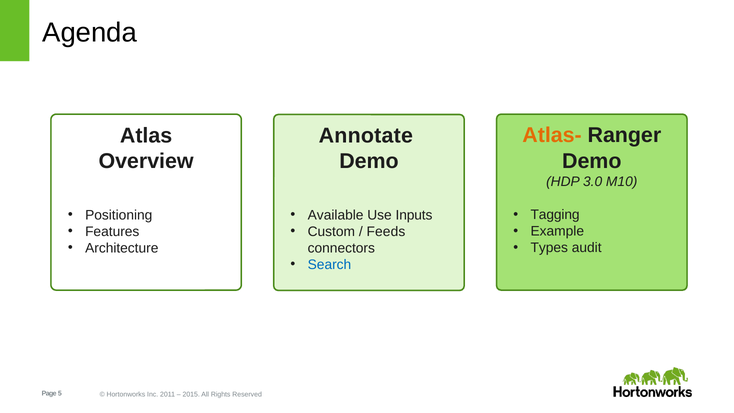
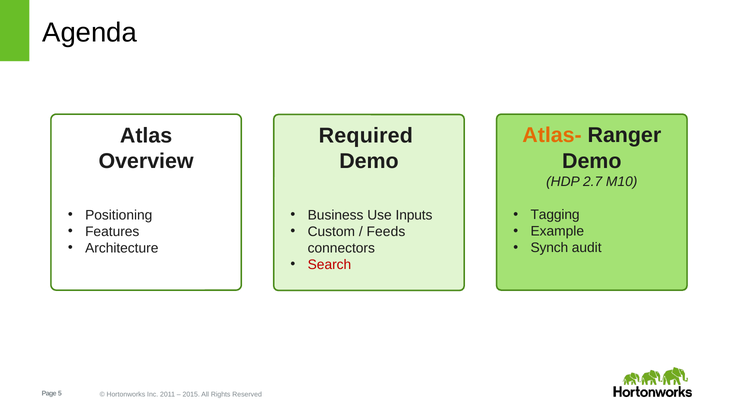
Annotate: Annotate -> Required (366, 136)
3.0: 3.0 -> 2.7 (593, 182)
Available: Available -> Business (336, 215)
Types: Types -> Synch (549, 248)
Search colour: blue -> red (329, 265)
